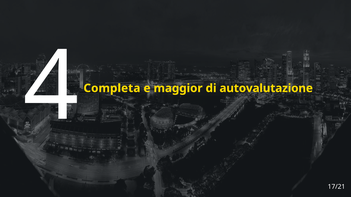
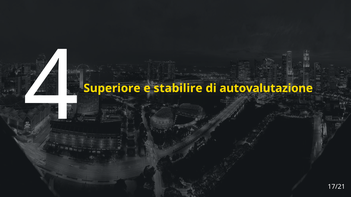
Completa: Completa -> Superiore (112, 88)
maggior: maggior -> stabilire (178, 88)
